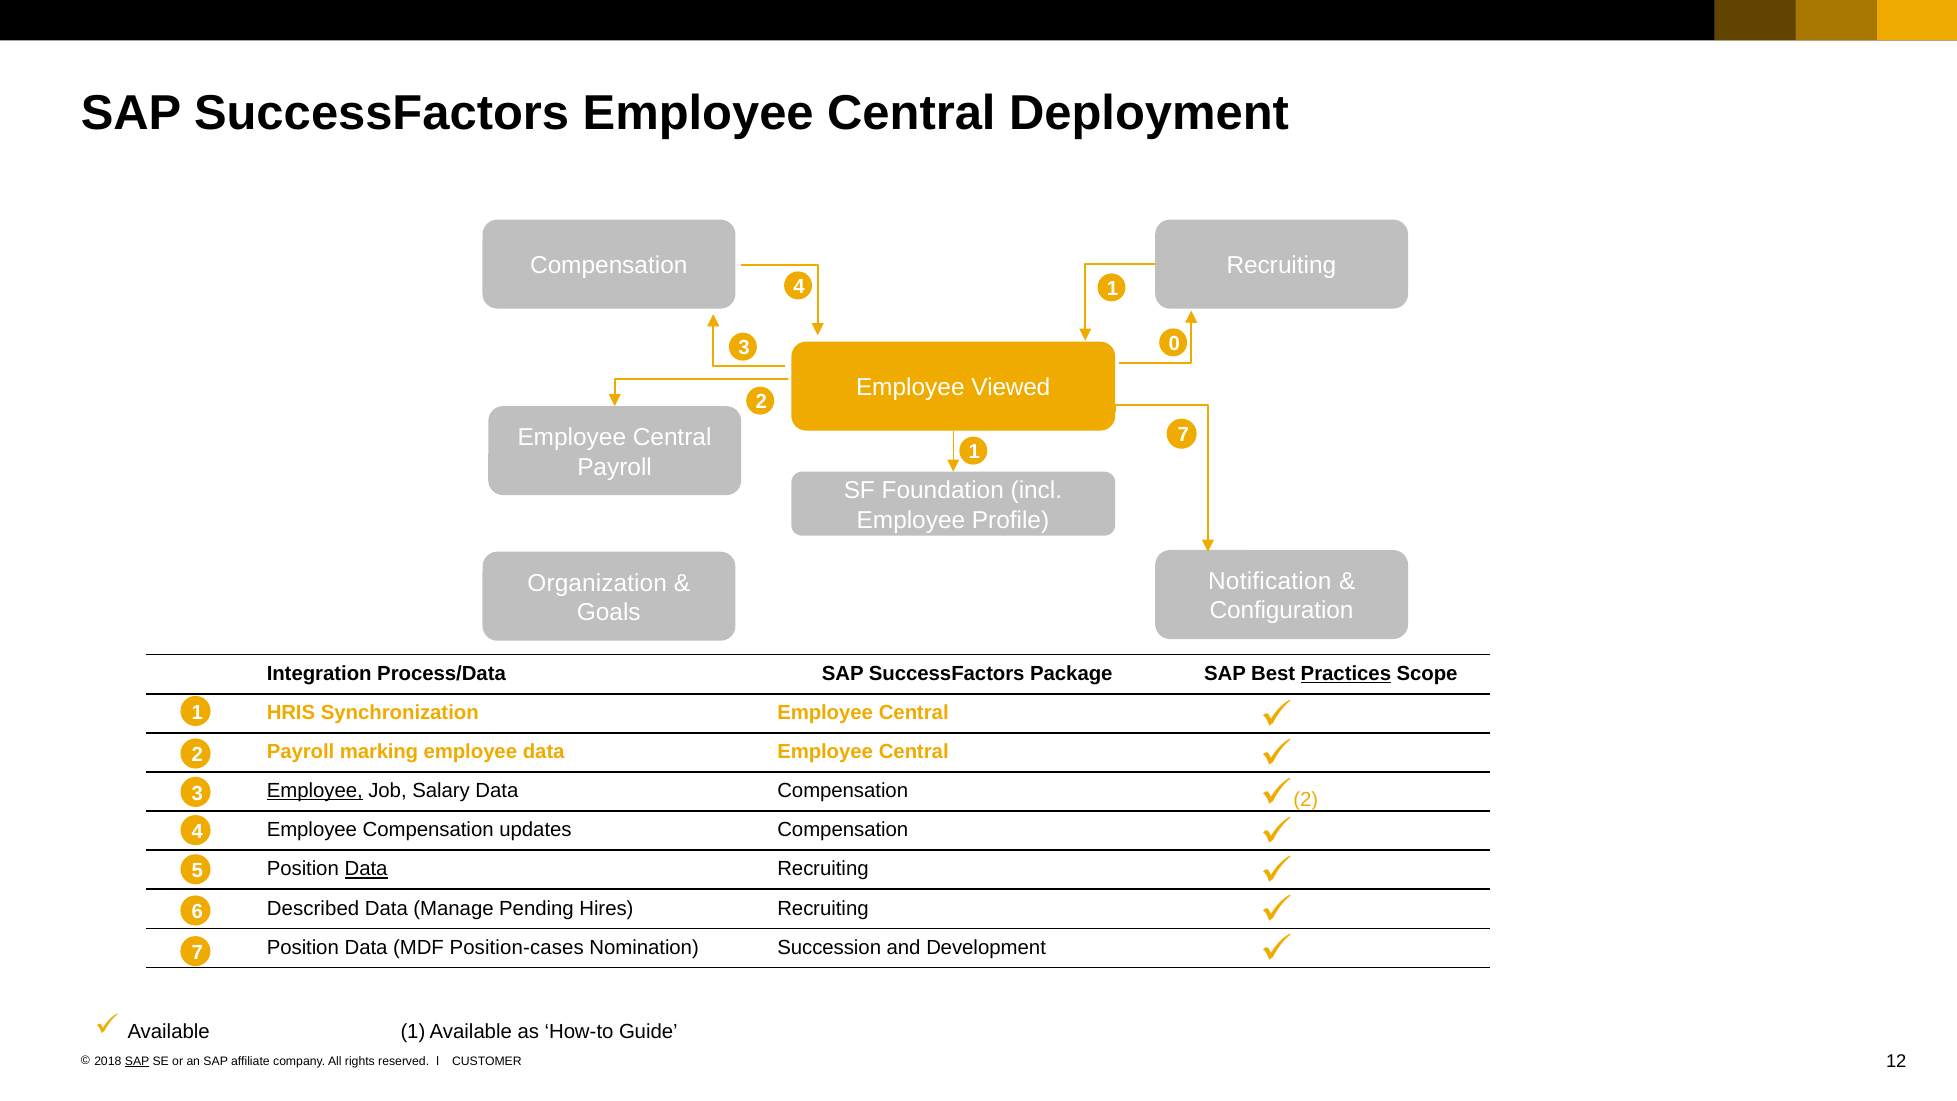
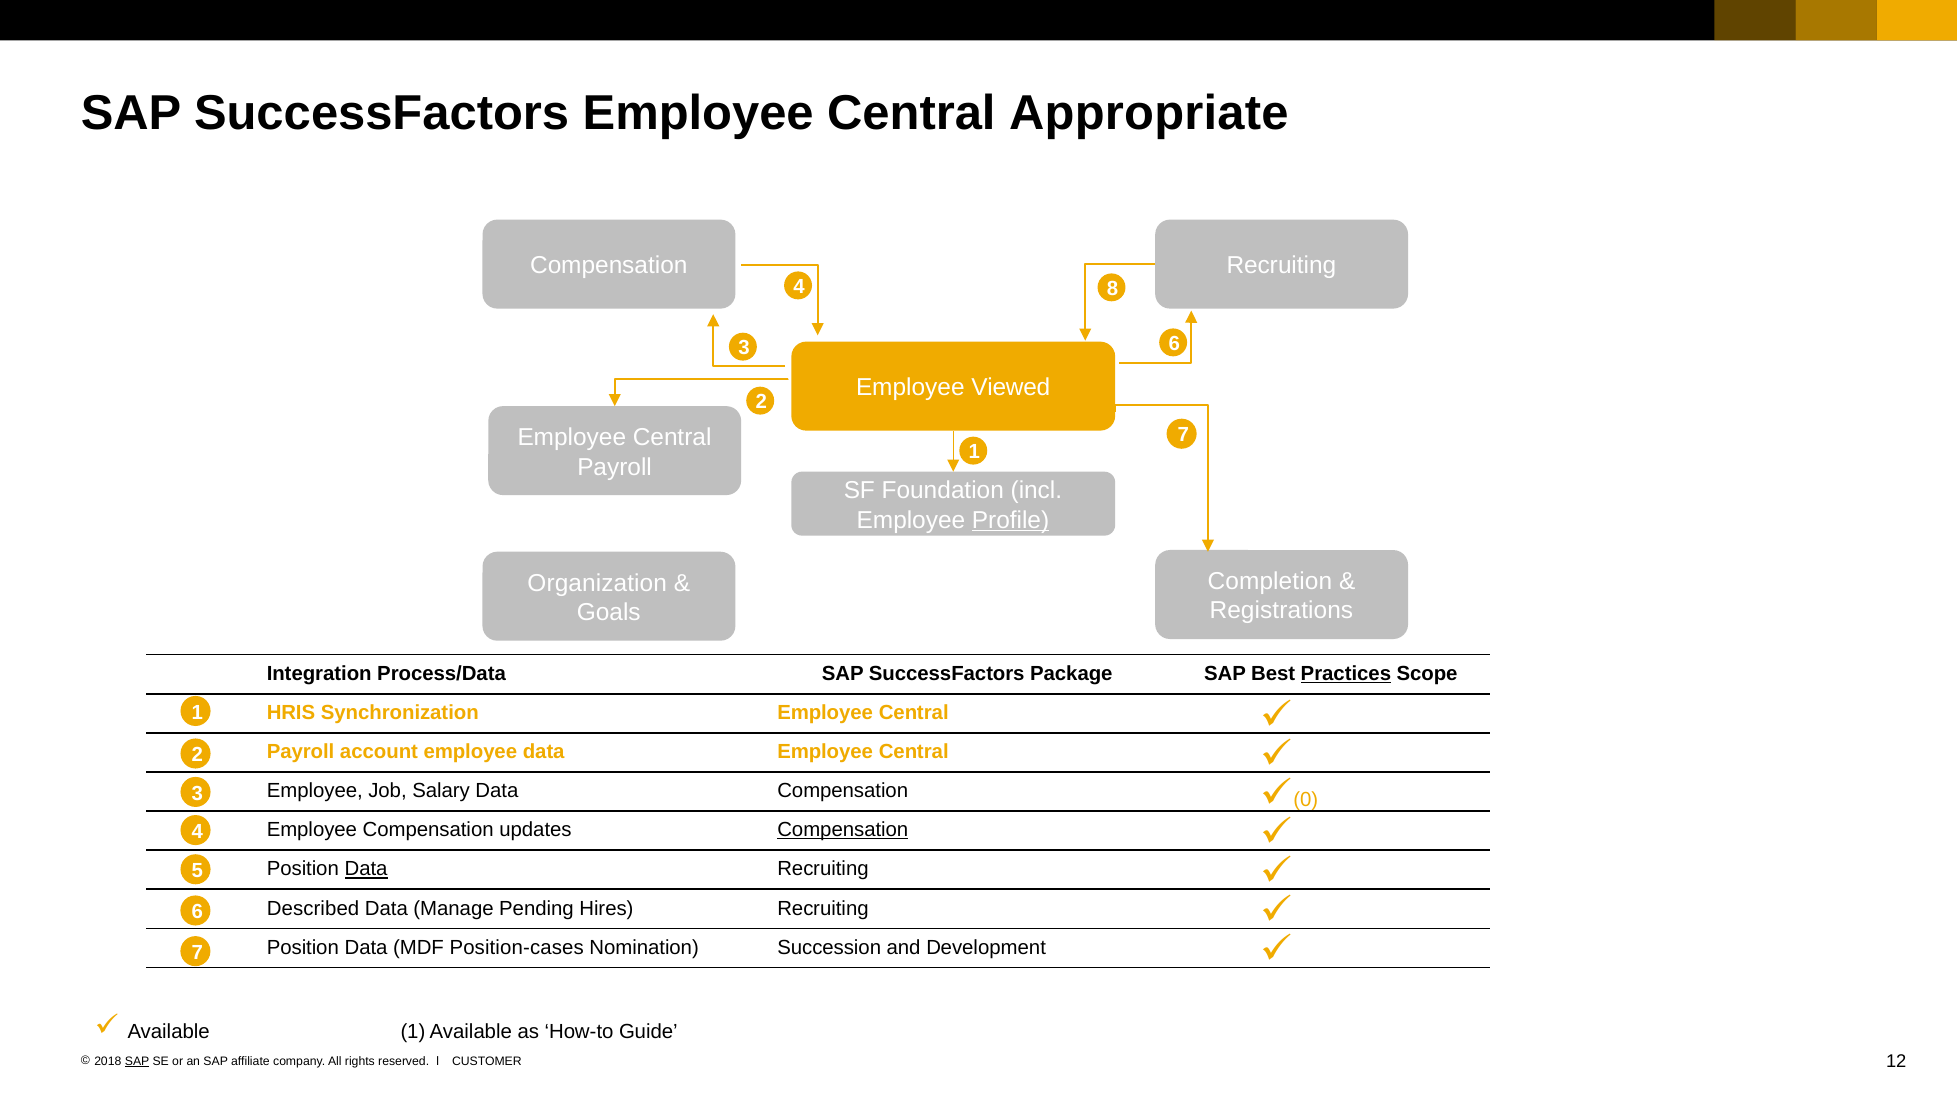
Deployment: Deployment -> Appropriate (1149, 114)
4 1: 1 -> 8 (1113, 289)
3 0: 0 -> 6 (1174, 344)
Profile underline: none -> present (1011, 520)
Notification: Notification -> Completion (1270, 581)
Configuration: Configuration -> Registrations (1281, 611)
marking: marking -> account (379, 752)
Employee underline: present -> none (315, 791)
2: 2 -> 0 (1306, 800)
Compensation underline: none -> present (843, 830)
